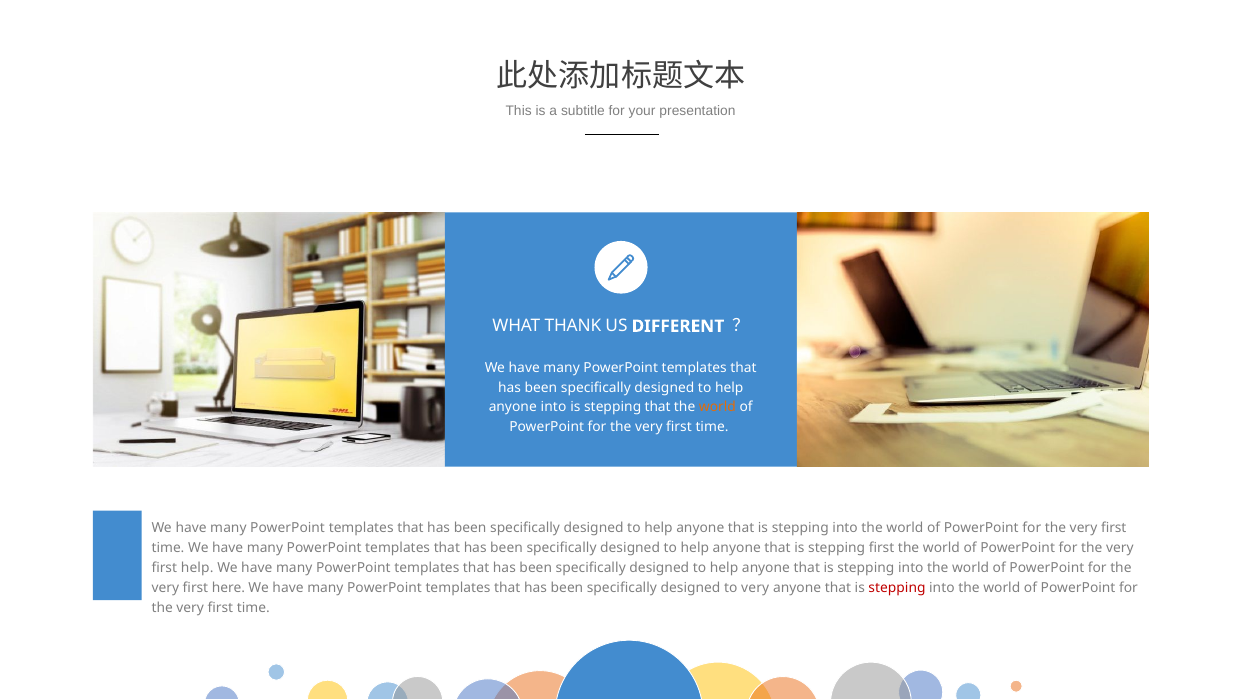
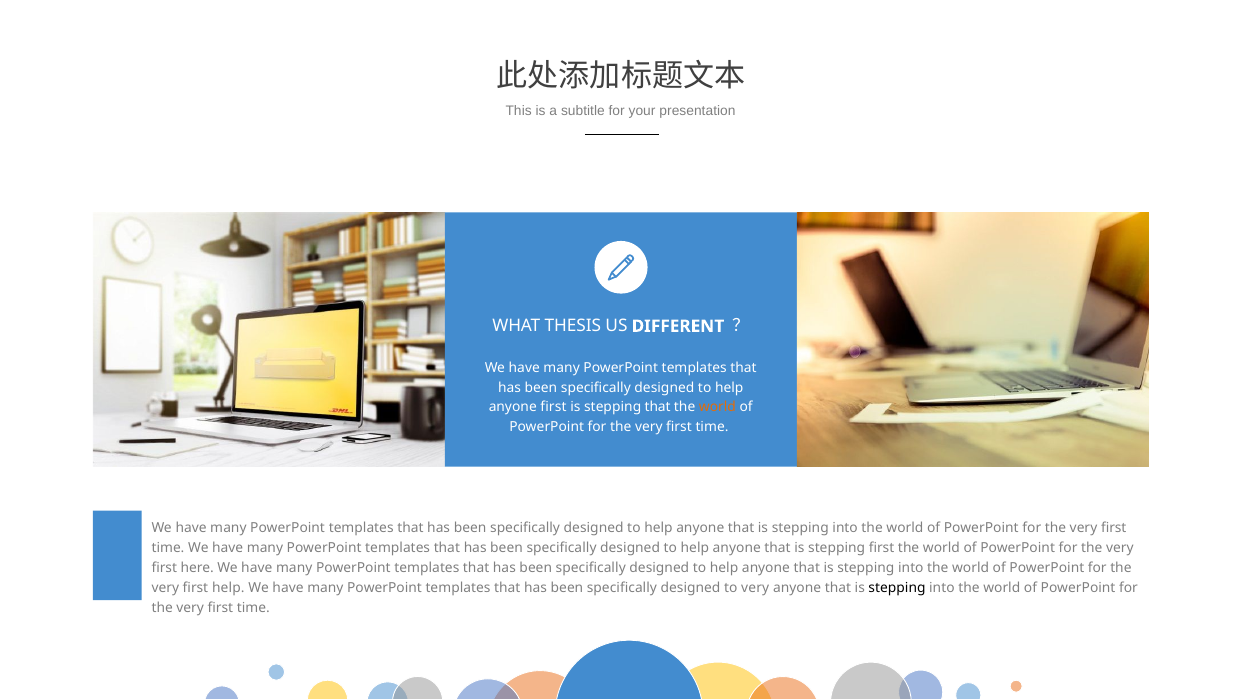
THANK: THANK -> THESIS (573, 326)
anyone into: into -> first (553, 407)
first help: help -> here (197, 568)
first here: here -> help (228, 588)
stepping colour: red -> black (897, 588)
